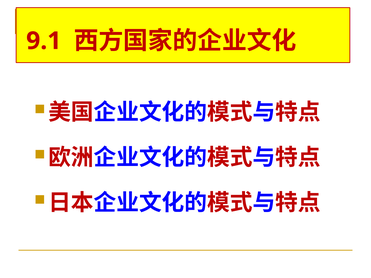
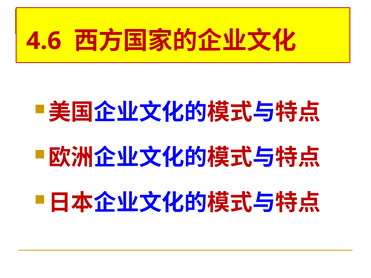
9.1: 9.1 -> 4.6 (44, 41)
